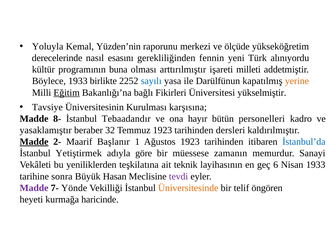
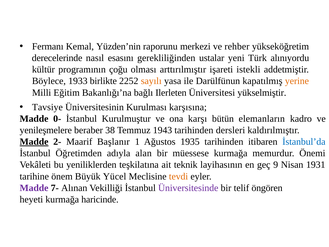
Yoluyla: Yoluyla -> Fermanı (48, 46)
ölçüde: ölçüde -> rehber (237, 46)
fennin: fennin -> ustalar (212, 58)
buna: buna -> çoğu (118, 69)
milleti: milleti -> istekli (248, 69)
sayılı colour: blue -> orange (151, 81)
Eğitim underline: present -> none (67, 92)
Fikirleri: Fikirleri -> Ilerleten (171, 92)
8-: 8- -> 0- (57, 119)
Tebaadandır: Tebaadandır -> Kurulmuştur (126, 119)
hayır: hayır -> karşı (198, 119)
personelleri: personelleri -> elemanların (262, 119)
yasaklamıştır: yasaklamıştır -> yenileşmelere (46, 130)
32: 32 -> 38 (110, 130)
Temmuz 1923: 1923 -> 1943 (163, 130)
Ağustos 1923: 1923 -> 1935 (190, 142)
Yetiştirmek: Yetiştirmek -> Öğretimden (79, 153)
göre: göre -> alan (144, 153)
müessese zamanın: zamanın -> kurmağa (231, 153)
Sanayi: Sanayi -> Önemi (312, 153)
6: 6 -> 9 (276, 165)
Nisan 1933: 1933 -> 1931 (316, 165)
sonra: sonra -> önem (62, 176)
Hasan: Hasan -> Yücel (115, 176)
tevdi colour: purple -> orange (179, 176)
Yönde: Yönde -> Alınan (74, 188)
Üniversitesinde colour: orange -> purple (188, 188)
